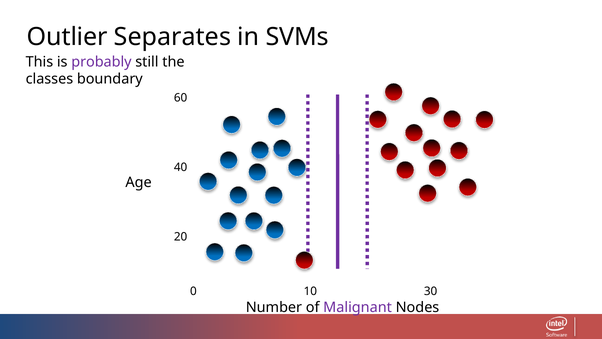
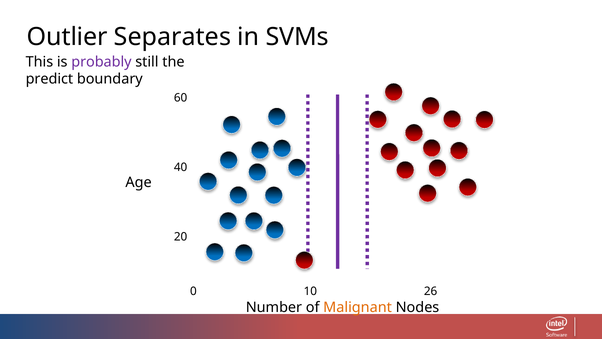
classes: classes -> predict (49, 79)
30: 30 -> 26 (431, 291)
Malignant colour: purple -> orange (358, 307)
